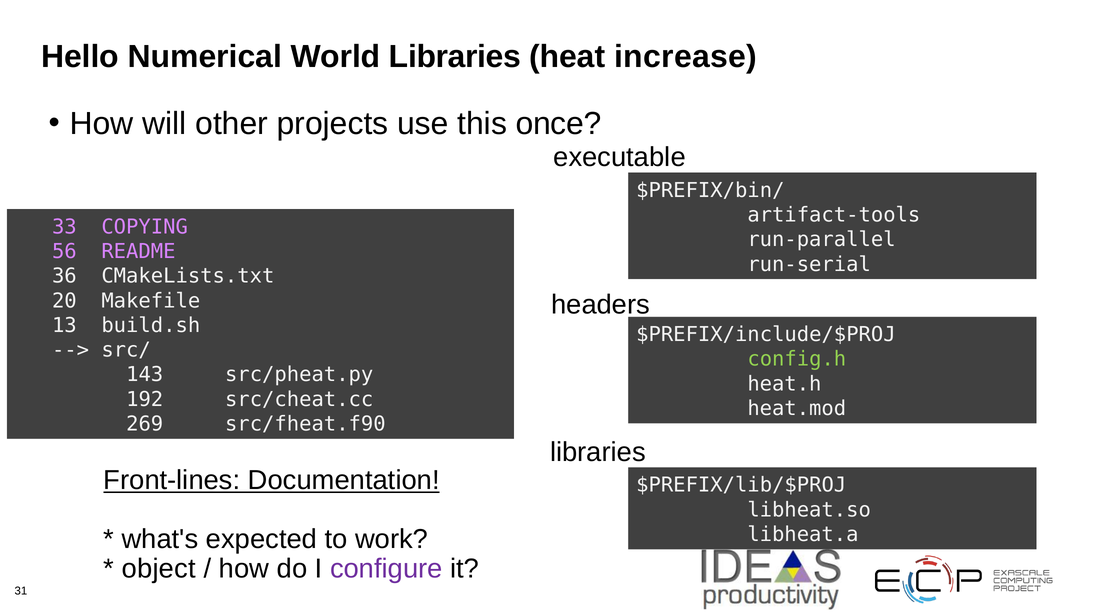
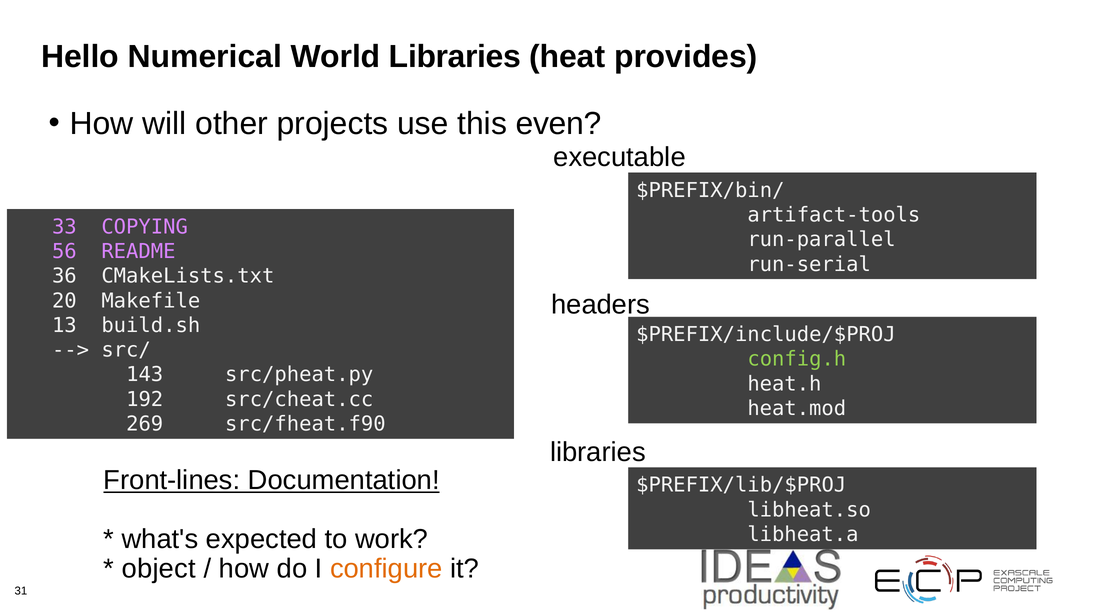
increase: increase -> provides (686, 57)
once: once -> even (558, 124)
configure colour: purple -> orange (386, 569)
